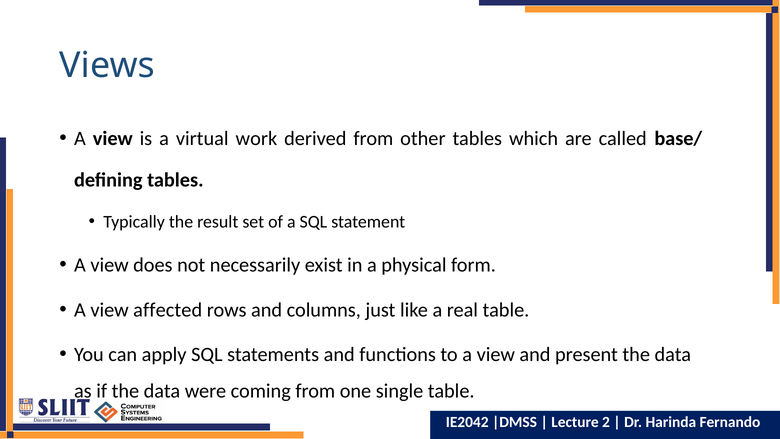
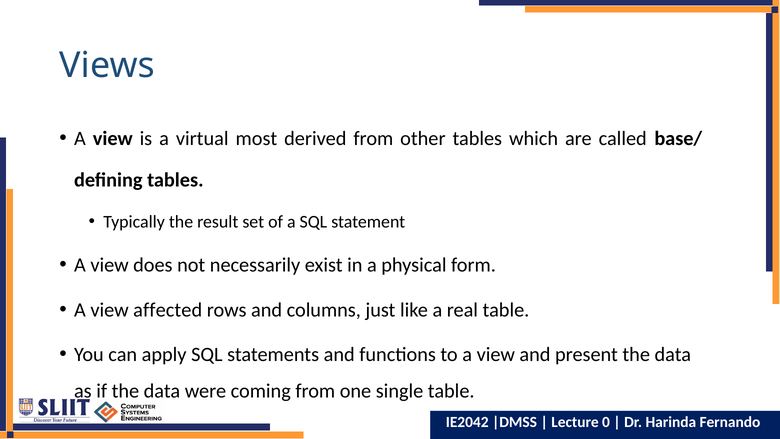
work: work -> most (256, 138)
2: 2 -> 0 (606, 422)
